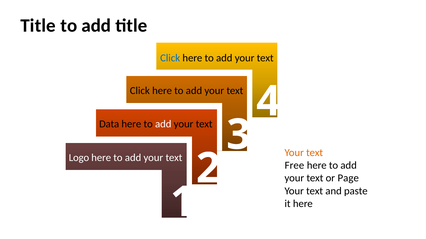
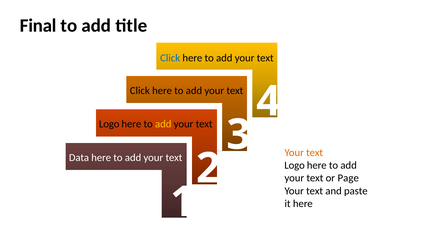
Title: Title -> Final (38, 26)
Data: Data -> Logo (109, 124)
add colour: white -> yellow (163, 124)
Logo: Logo -> Data (79, 158)
Free: Free -> Logo (295, 166)
